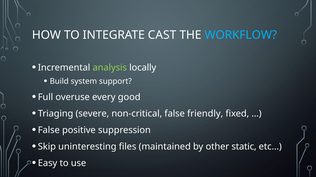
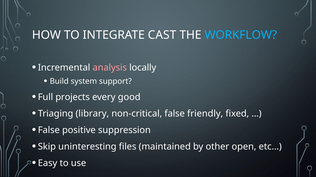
analysis colour: light green -> pink (110, 68)
overuse: overuse -> projects (73, 97)
severe: severe -> library (92, 114)
static: static -> open (244, 147)
